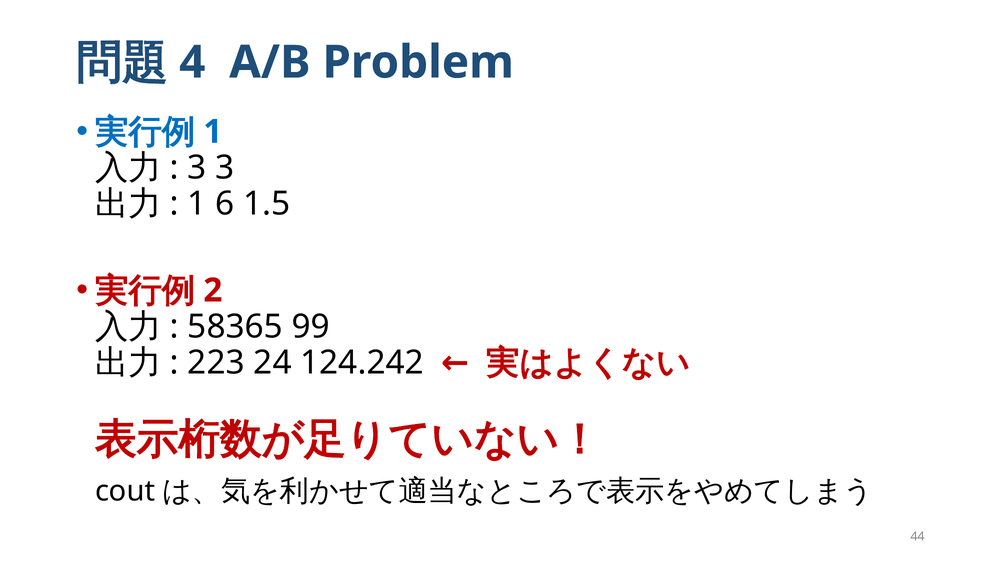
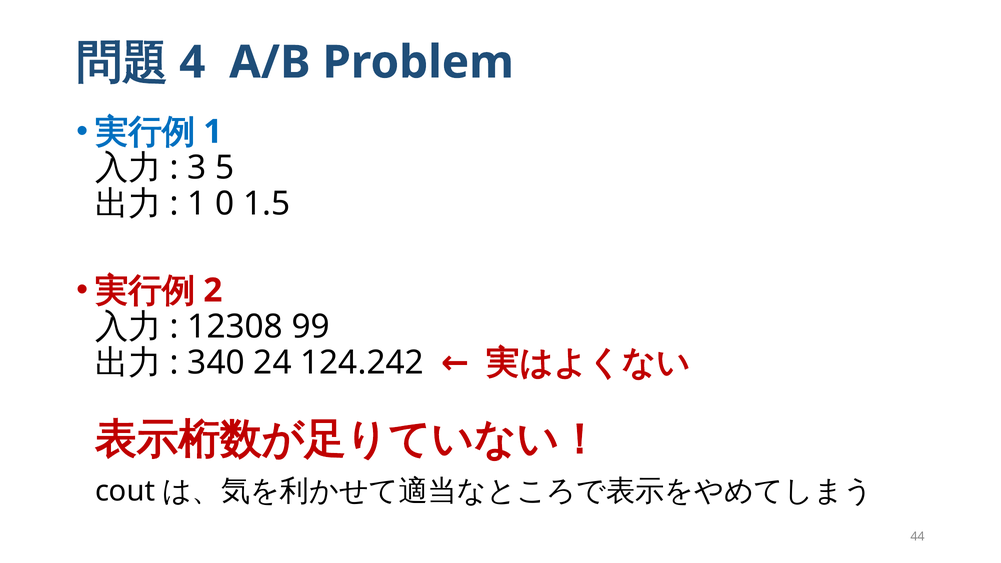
3 3: 3 -> 5 (225, 168)
6: 6 -> 0 (225, 204)
58365: 58365 -> 12308 (235, 327)
223: 223 -> 340 (216, 363)
